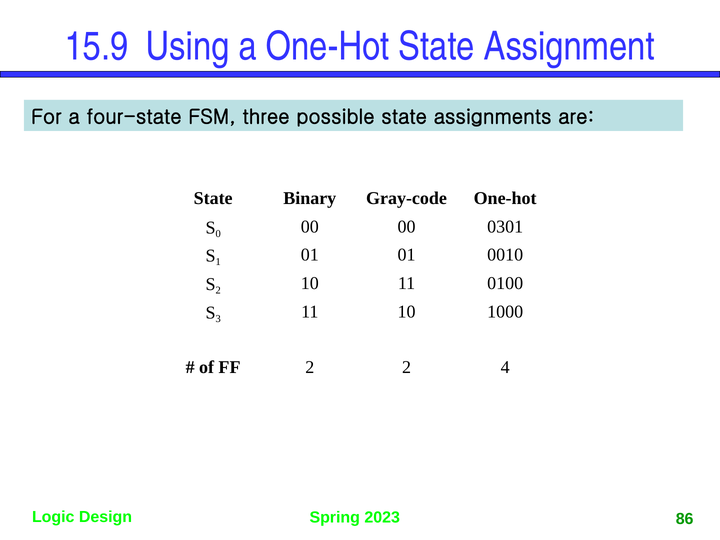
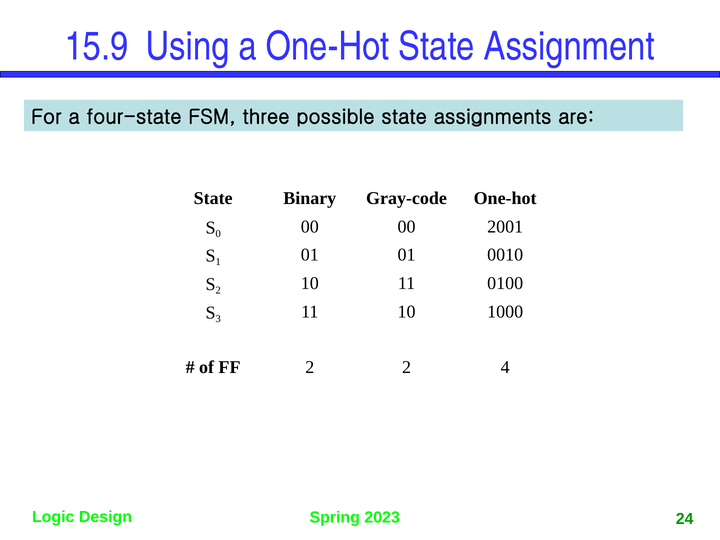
0301: 0301 -> 2001 (505, 227)
86: 86 -> 24 (685, 519)
